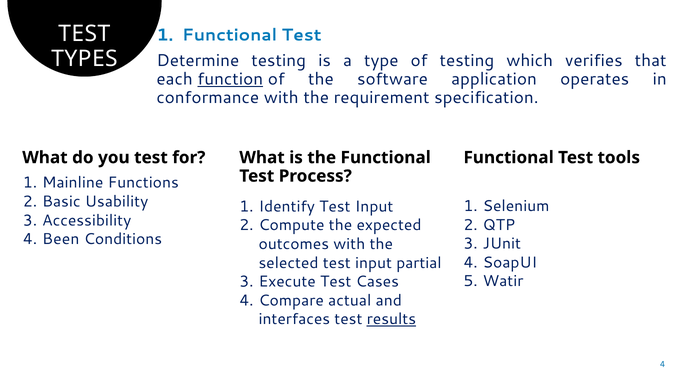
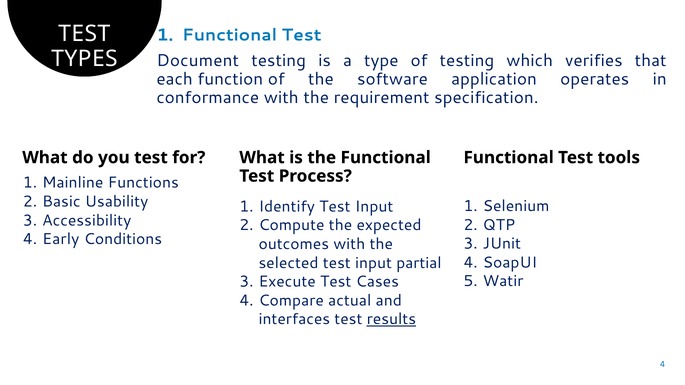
Determine: Determine -> Document (198, 61)
function underline: present -> none (230, 79)
Been: Been -> Early (61, 239)
